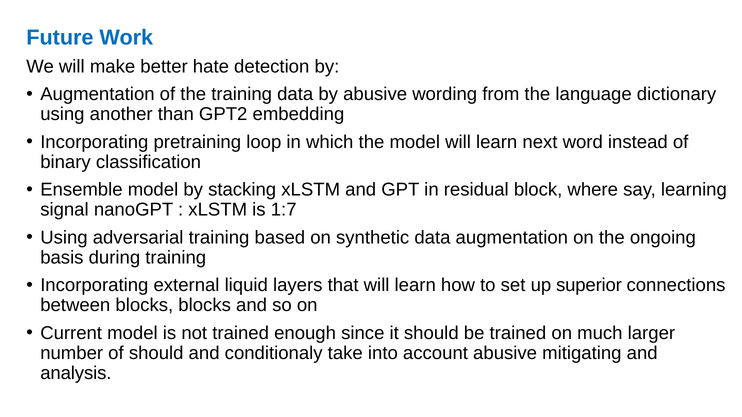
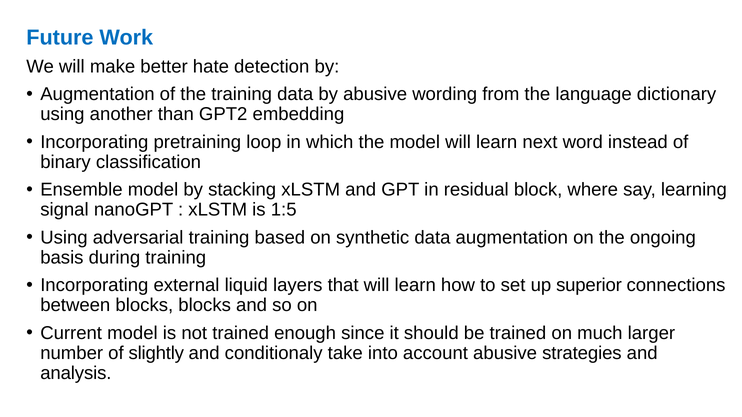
1:7: 1:7 -> 1:5 (284, 210)
of should: should -> slightly (156, 353)
mitigating: mitigating -> strategies (582, 353)
